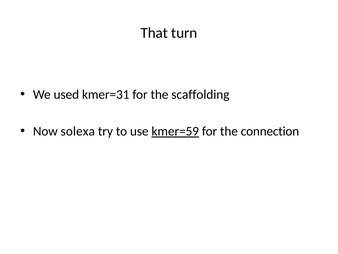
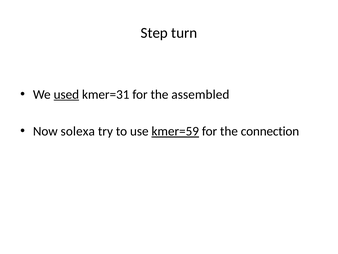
That: That -> Step (154, 33)
used underline: none -> present (66, 94)
scaffolding: scaffolding -> assembled (200, 94)
